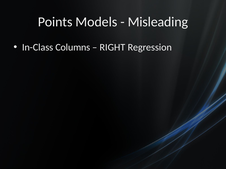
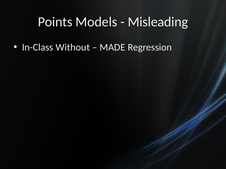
Columns: Columns -> Without (73, 47)
RIGHT: RIGHT -> MADE (112, 47)
